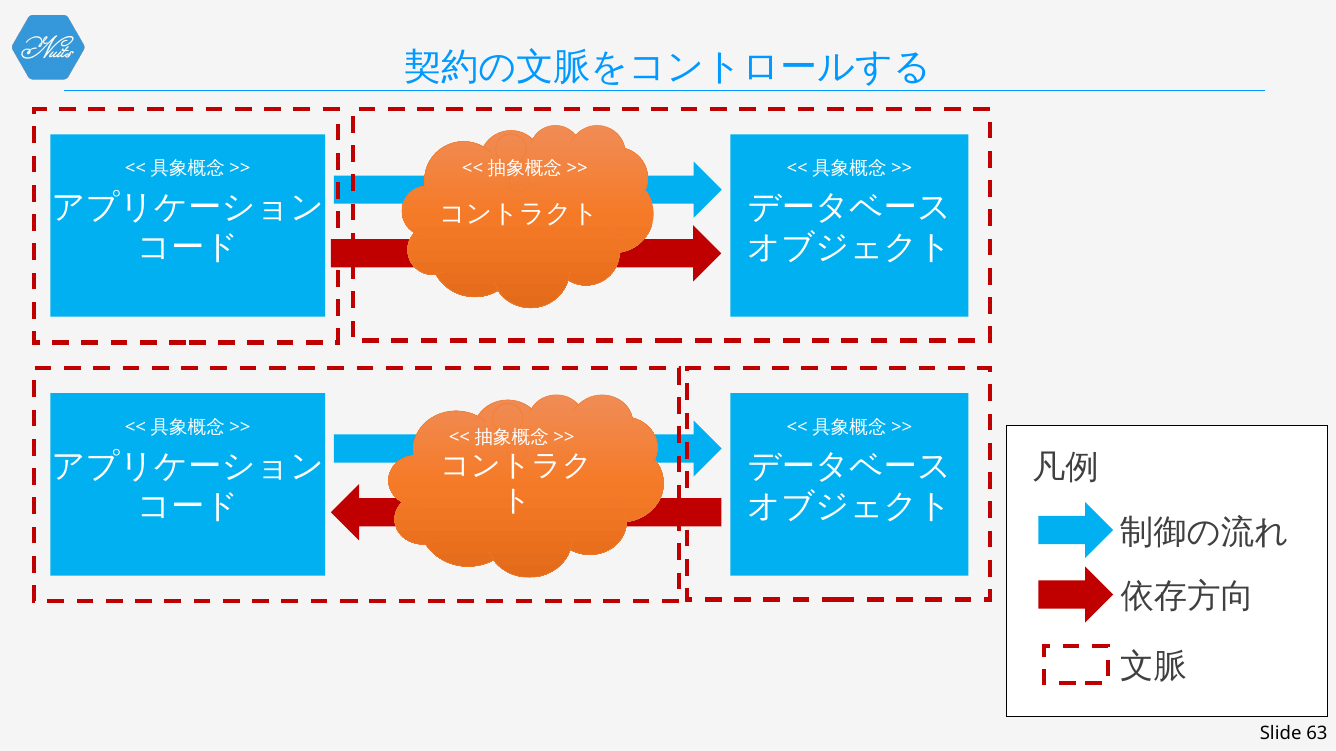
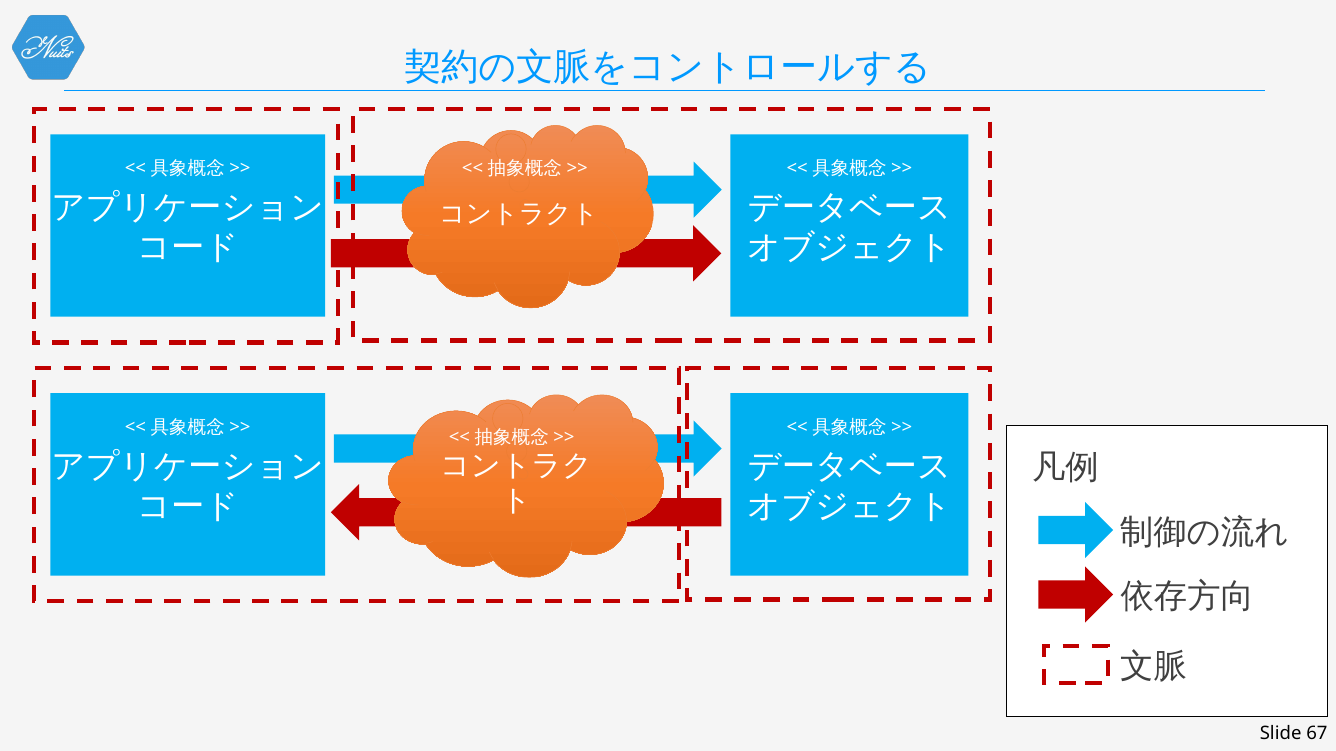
63: 63 -> 67 (1317, 734)
